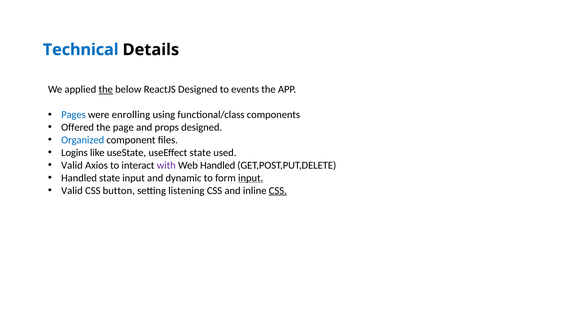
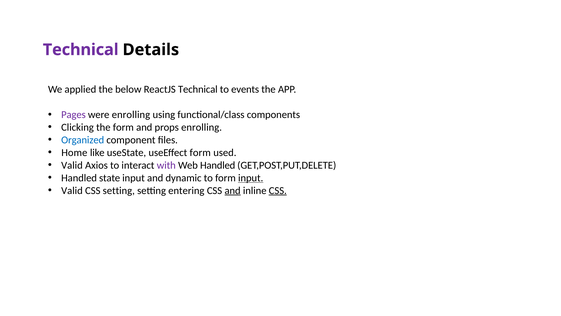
Technical colour: blue -> purple (81, 50)
the underline: present -> none (106, 89)
ReactJS Designed: Designed -> Technical (198, 89)
Pages colour: blue -> purple (73, 115)
Offered: Offered -> Clicking (78, 127)
the page: page -> form (123, 127)
props designed: designed -> enrolling (202, 127)
Logins: Logins -> Home (74, 152)
useEffect state: state -> form (200, 152)
CSS button: button -> setting (119, 190)
listening: listening -> entering (186, 190)
and underline: none -> present (233, 190)
